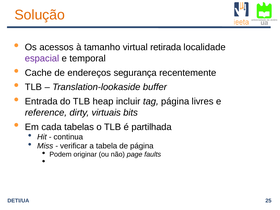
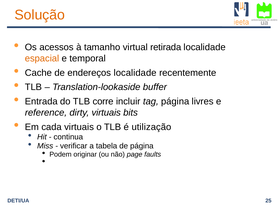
espacial colour: purple -> orange (42, 58)
endereços segurança: segurança -> localidade (135, 73)
heap: heap -> corre (103, 101)
cada tabelas: tabelas -> virtuais (79, 127)
partilhada: partilhada -> utilização (152, 127)
